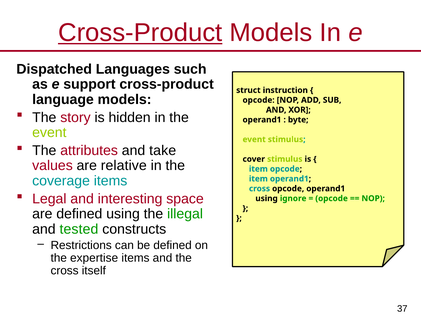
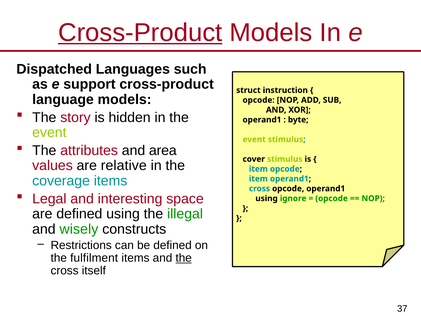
take: take -> area (163, 150)
tested: tested -> wisely (79, 229)
expertise: expertise -> fulfilment (94, 258)
the underline: none -> present (184, 258)
